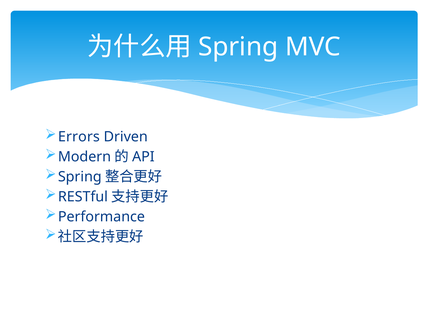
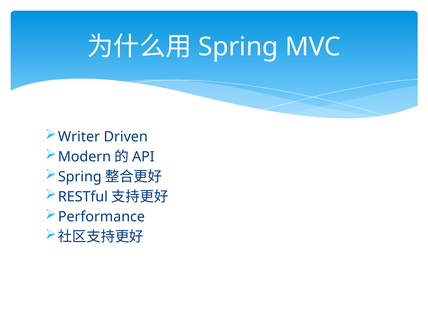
Errors: Errors -> Writer (79, 137)
